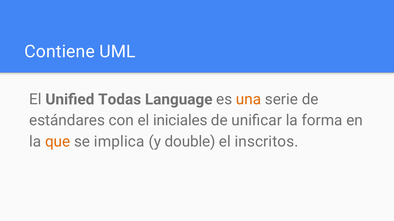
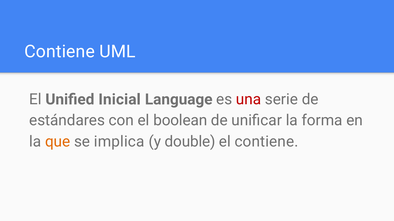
Todas: Todas -> Inicial (120, 100)
una colour: orange -> red (249, 100)
iniciales: iniciales -> boolean (180, 121)
el inscritos: inscritos -> contiene (266, 142)
